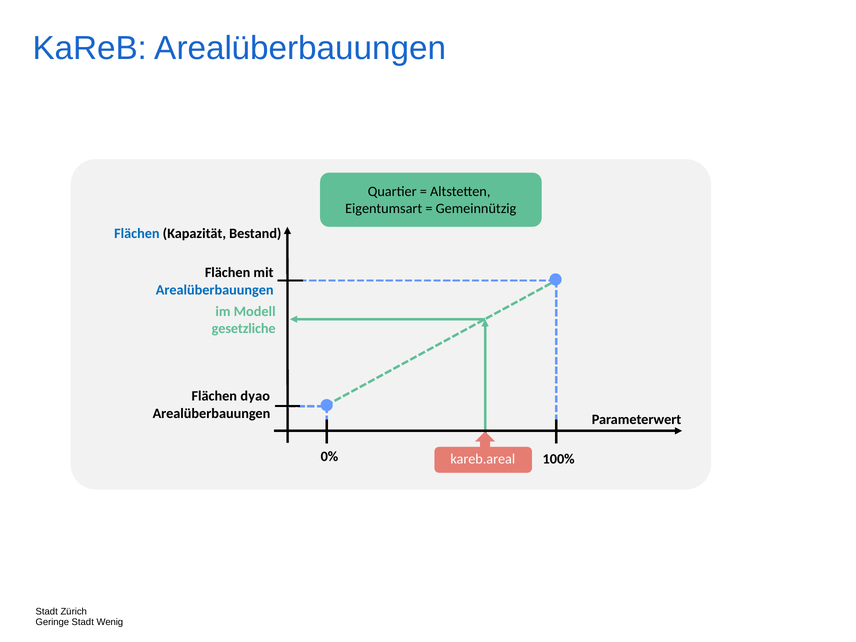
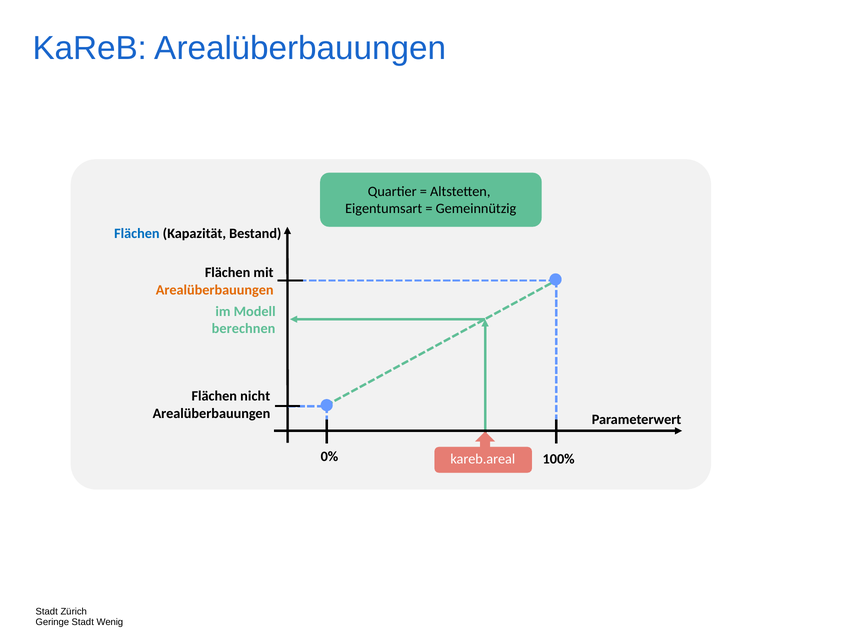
Arealüberbauungen colour: blue -> orange (215, 290)
gesetzliche: gesetzliche -> berechnen (244, 329)
dyao: dyao -> nicht (255, 396)
